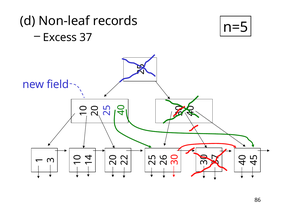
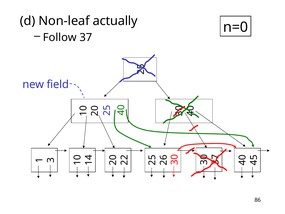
records: records -> actually (115, 21)
n=5: n=5 -> n=0 (236, 27)
Excess: Excess -> Follow (60, 37)
